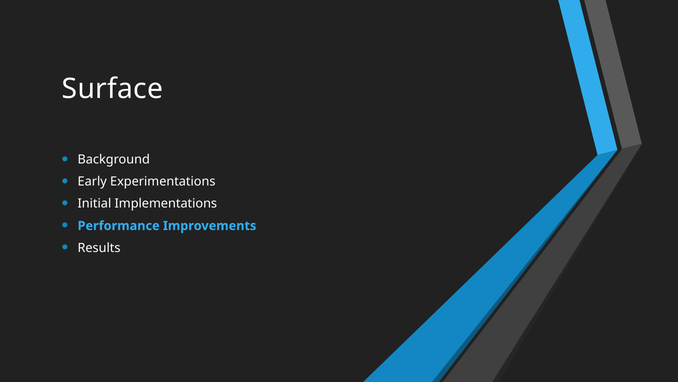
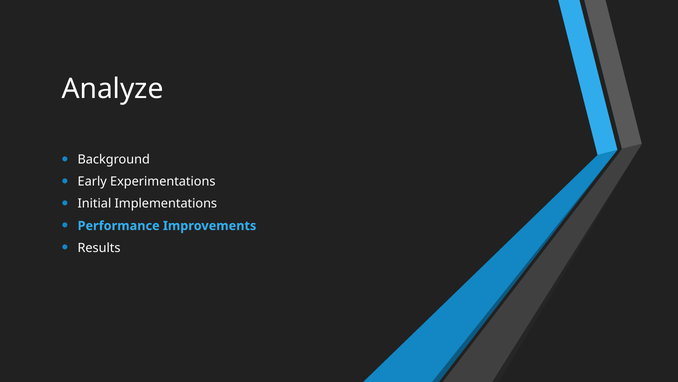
Surface: Surface -> Analyze (113, 89)
